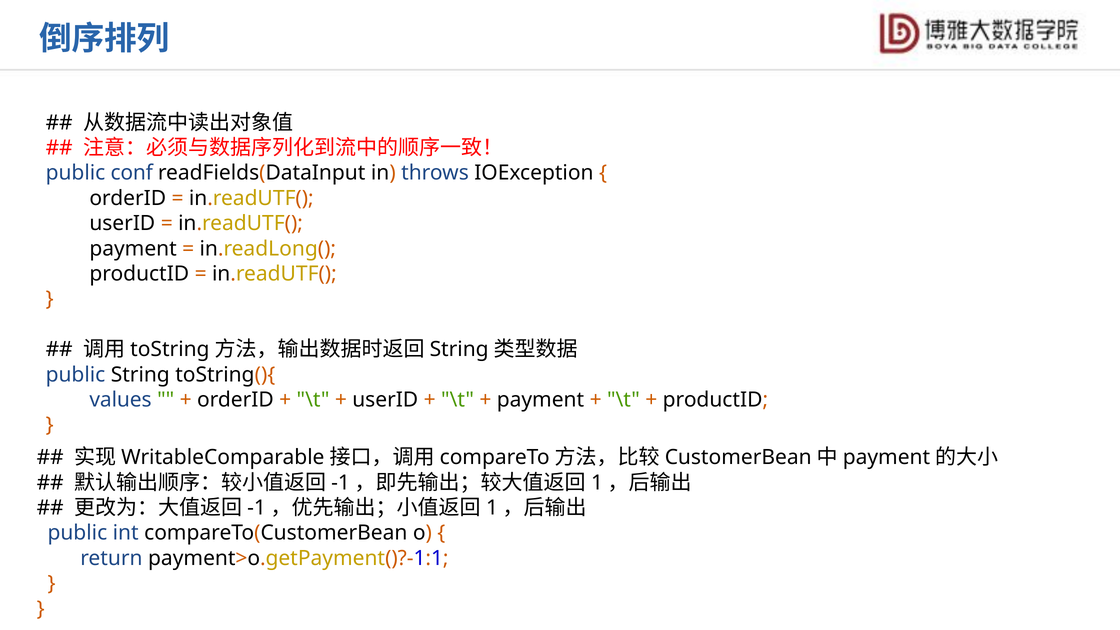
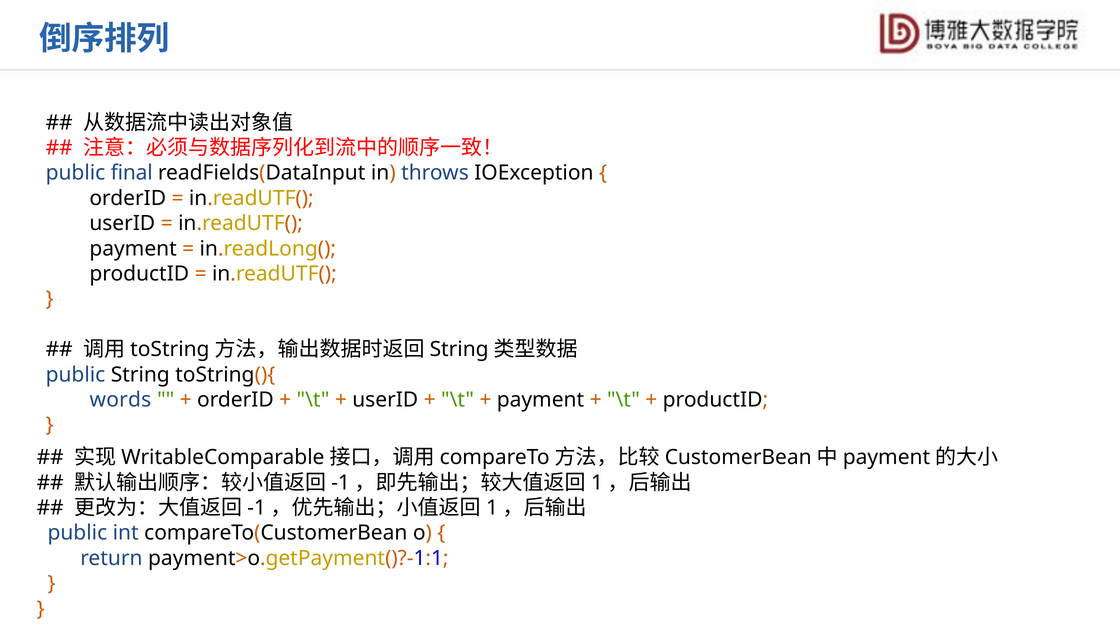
conf: conf -> final (132, 173)
values: values -> words (120, 400)
